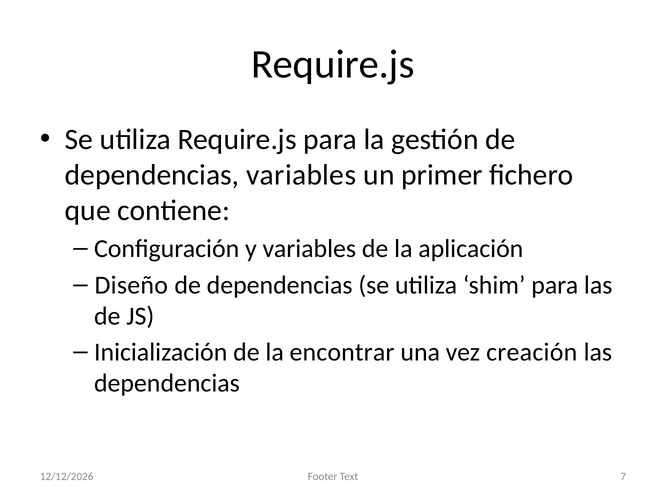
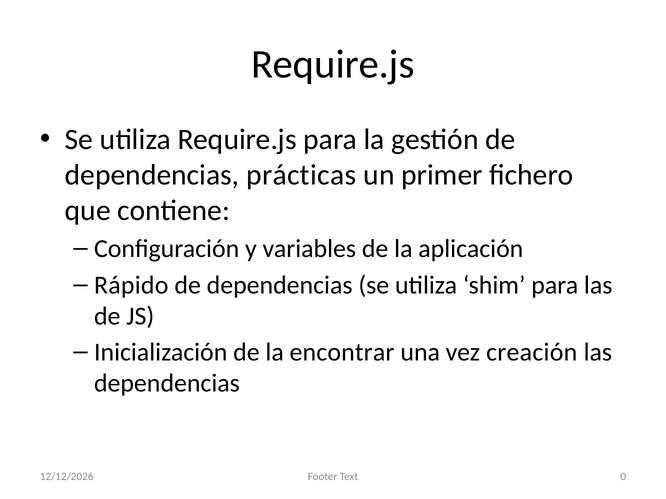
dependencias variables: variables -> prácticas (301, 175)
Diseño: Diseño -> Rápido (131, 285)
7: 7 -> 0 (623, 477)
